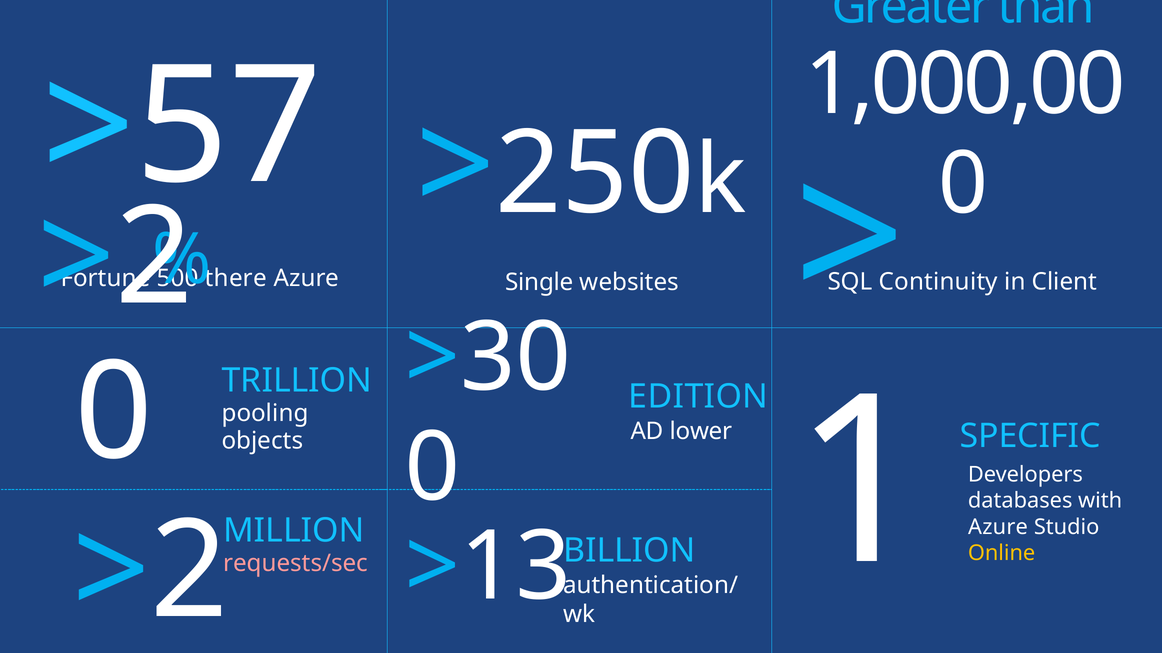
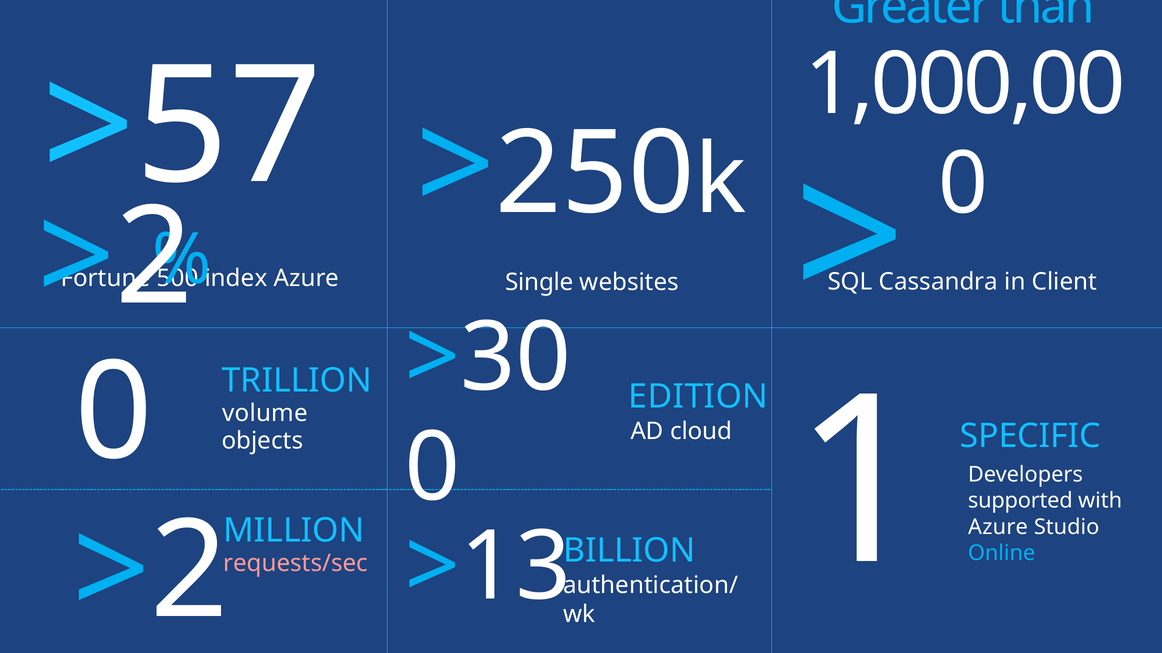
there: there -> index (236, 279)
Continuity: Continuity -> Cassandra (938, 282)
pooling: pooling -> volume (265, 414)
lower: lower -> cloud (701, 432)
databases: databases -> supported (1020, 501)
Online colour: yellow -> light blue (1002, 553)
